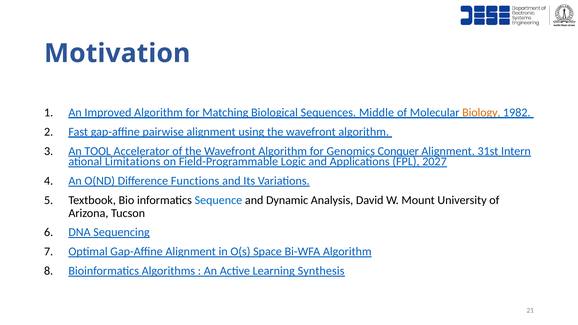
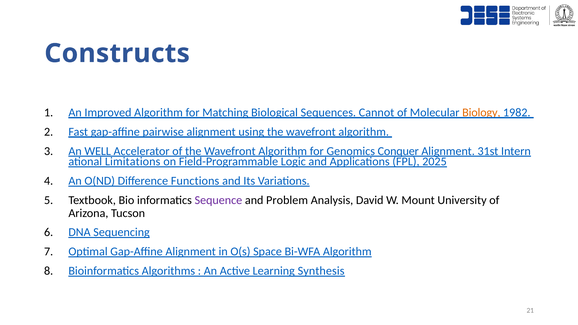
Motivation: Motivation -> Constructs (117, 53)
Middle: Middle -> Cannot (377, 113)
TOOL: TOOL -> WELL (98, 151)
2027: 2027 -> 2025 (434, 162)
Sequence colour: blue -> purple (218, 200)
Dynamic: Dynamic -> Problem (287, 200)
